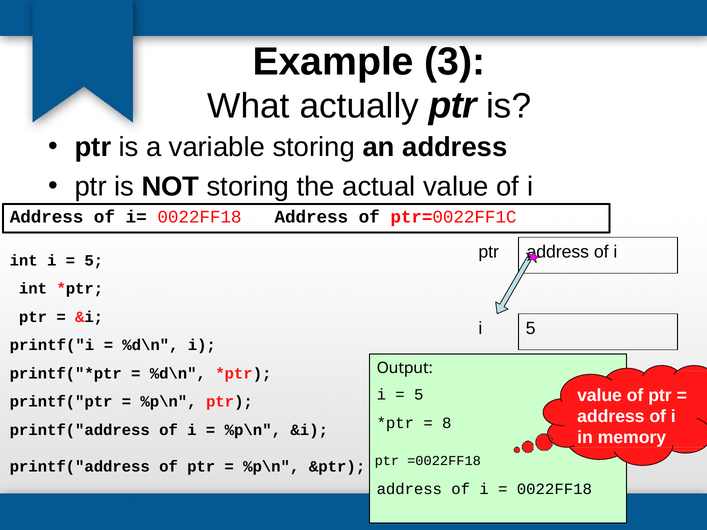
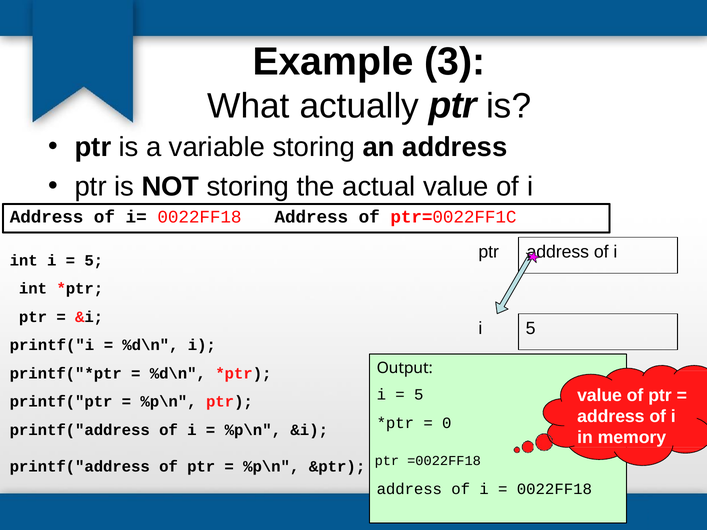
8: 8 -> 0 (447, 423)
